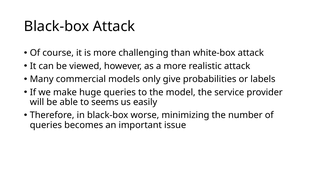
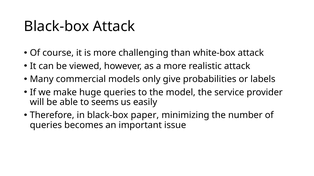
worse: worse -> paper (145, 116)
